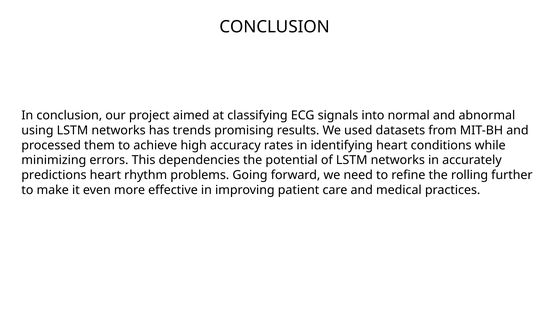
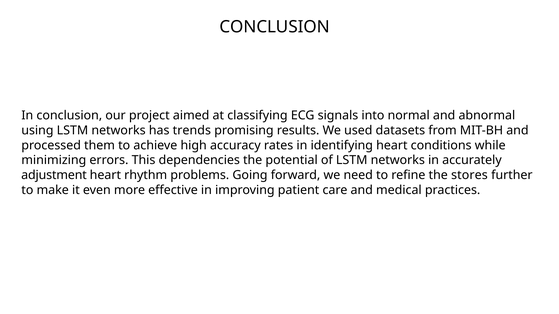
predictions: predictions -> adjustment (54, 175)
rolling: rolling -> stores (469, 175)
